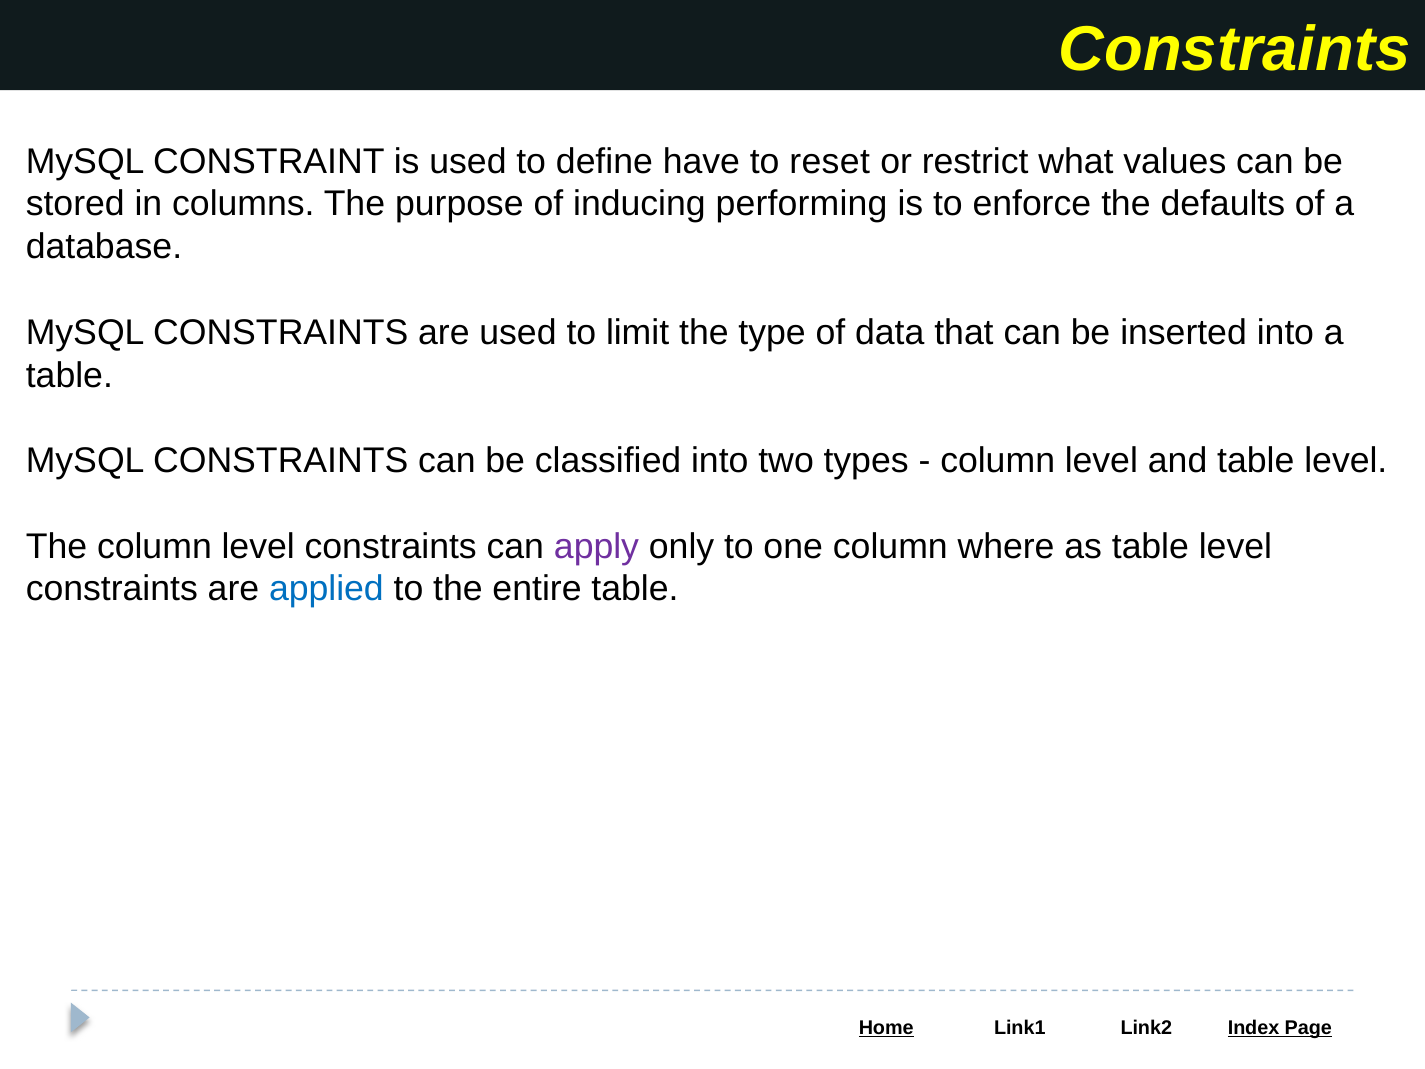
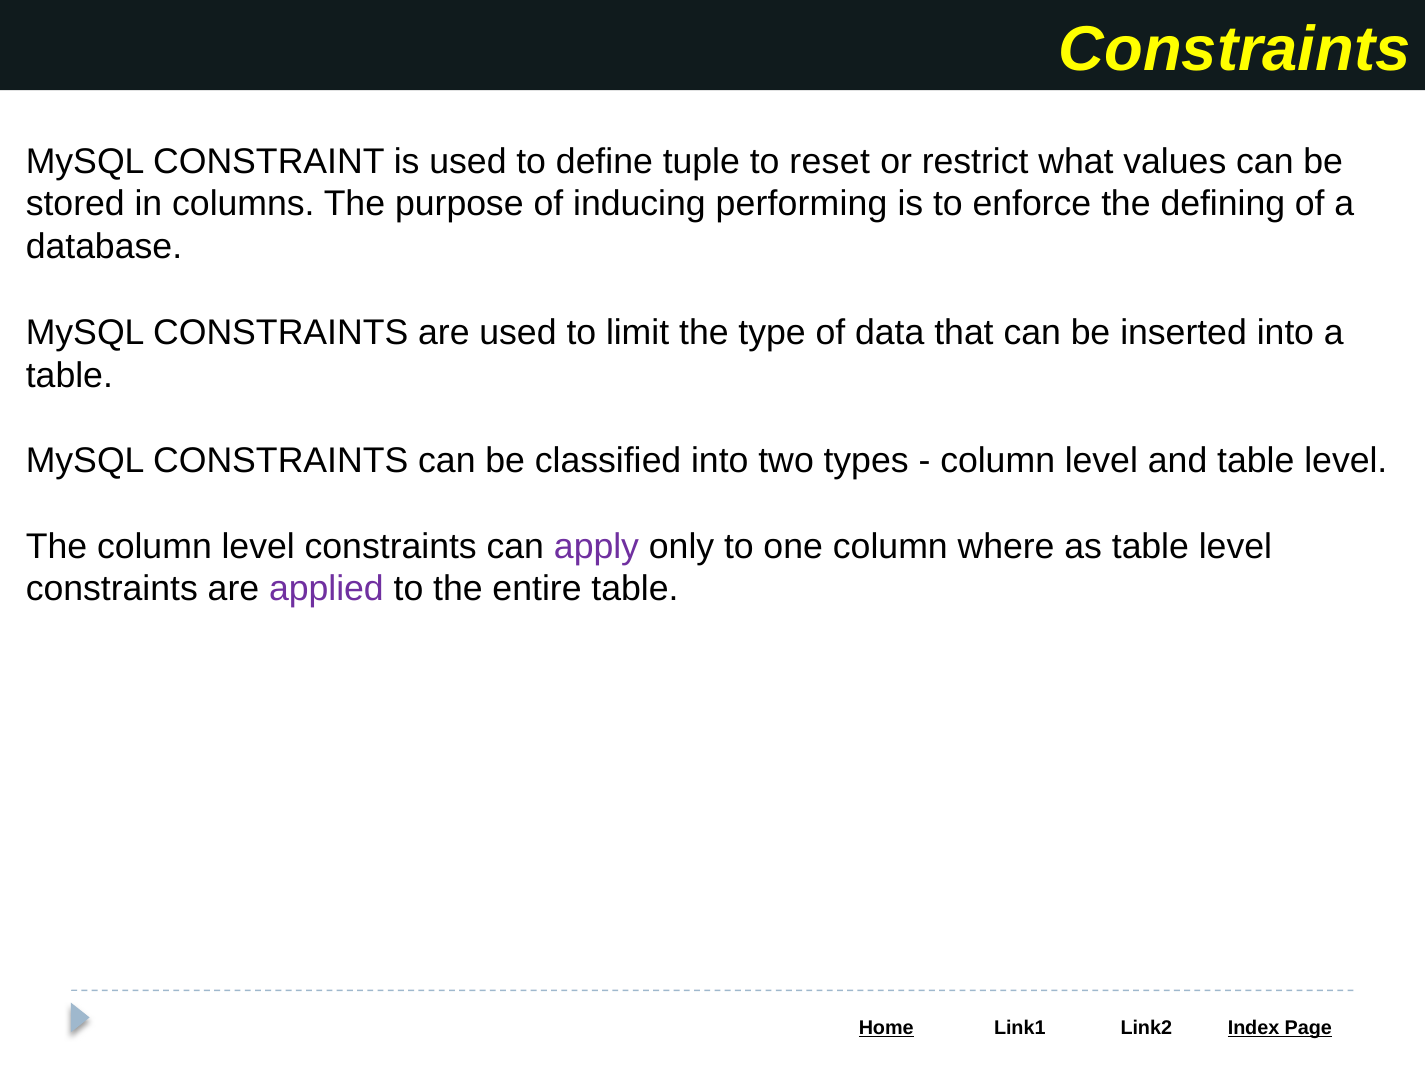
have: have -> tuple (701, 161)
defaults: defaults -> defining (1223, 204)
applied colour: blue -> purple (326, 589)
